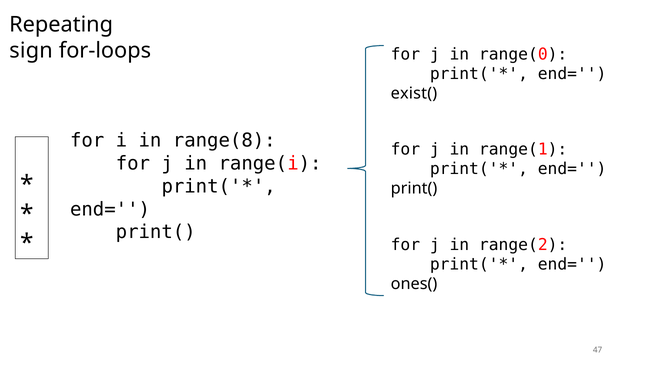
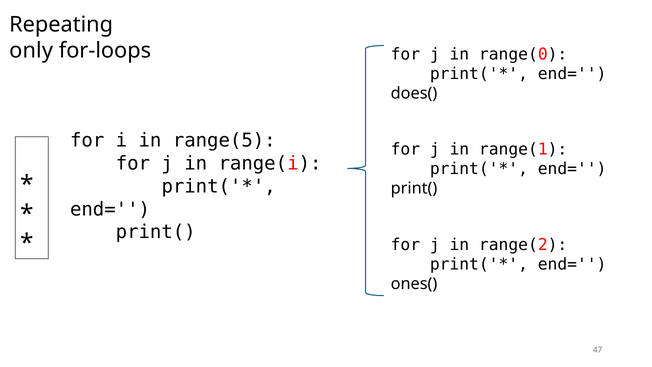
sign: sign -> only (31, 51)
exist(: exist( -> does( (414, 93)
range(8: range(8 -> range(5 (224, 141)
